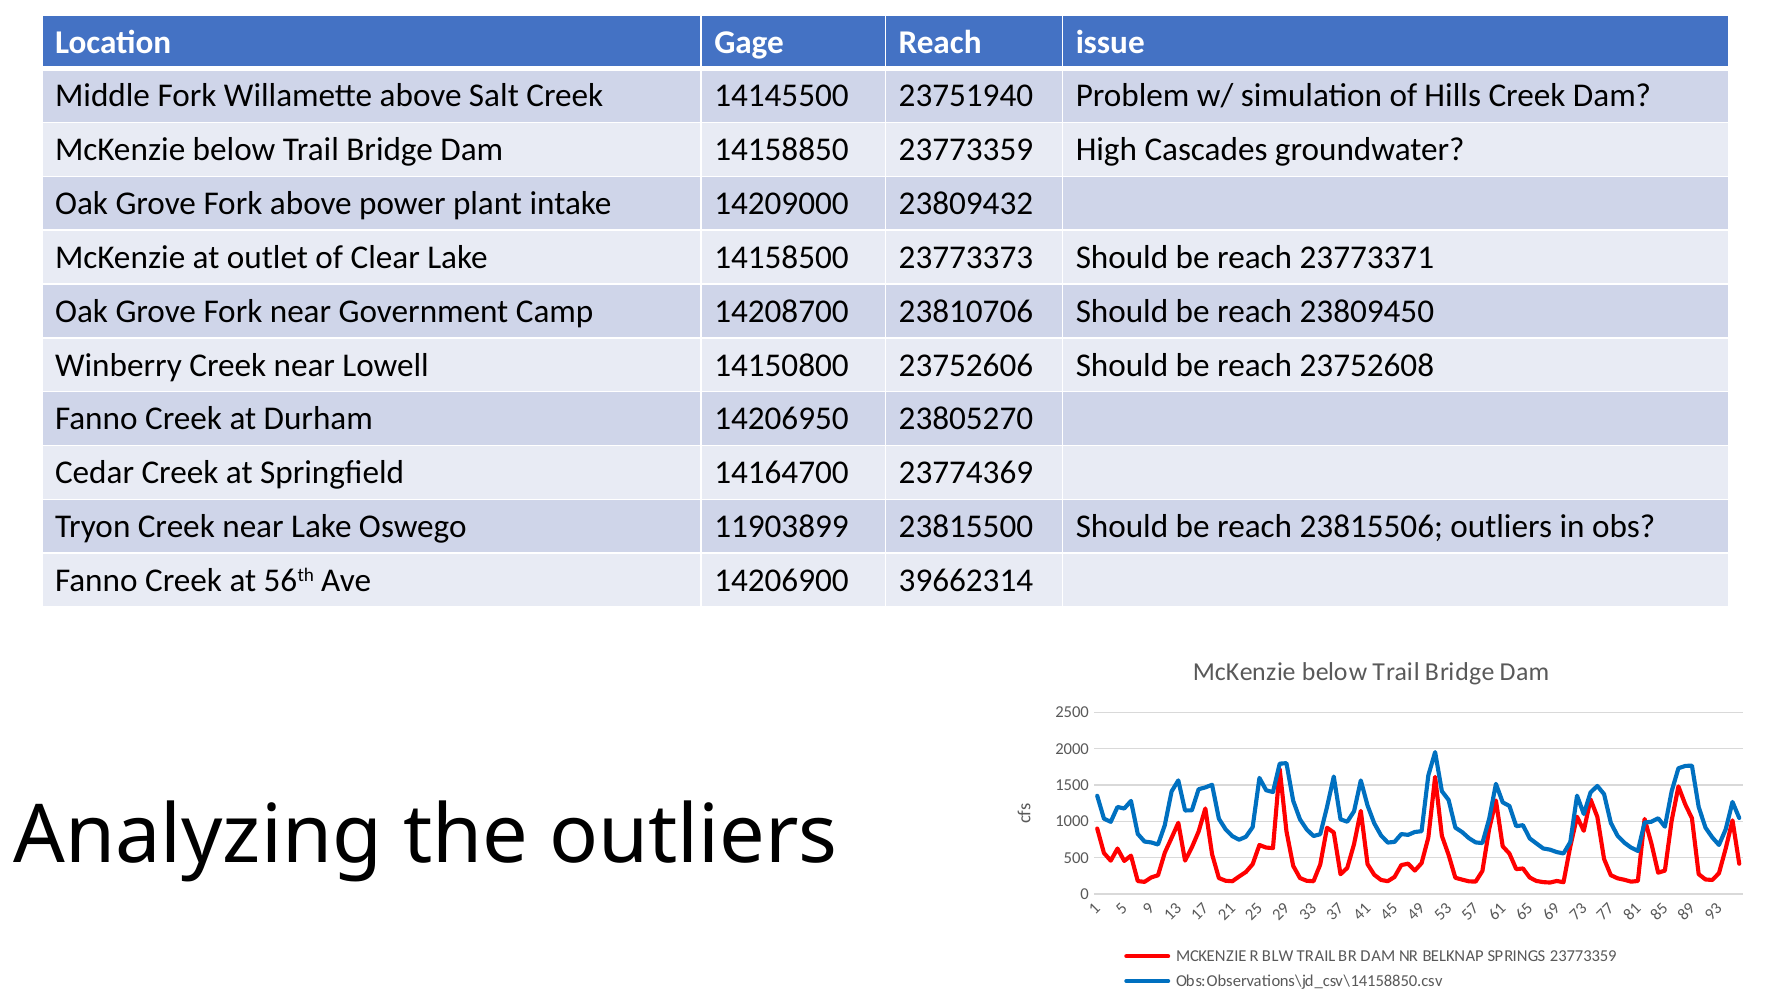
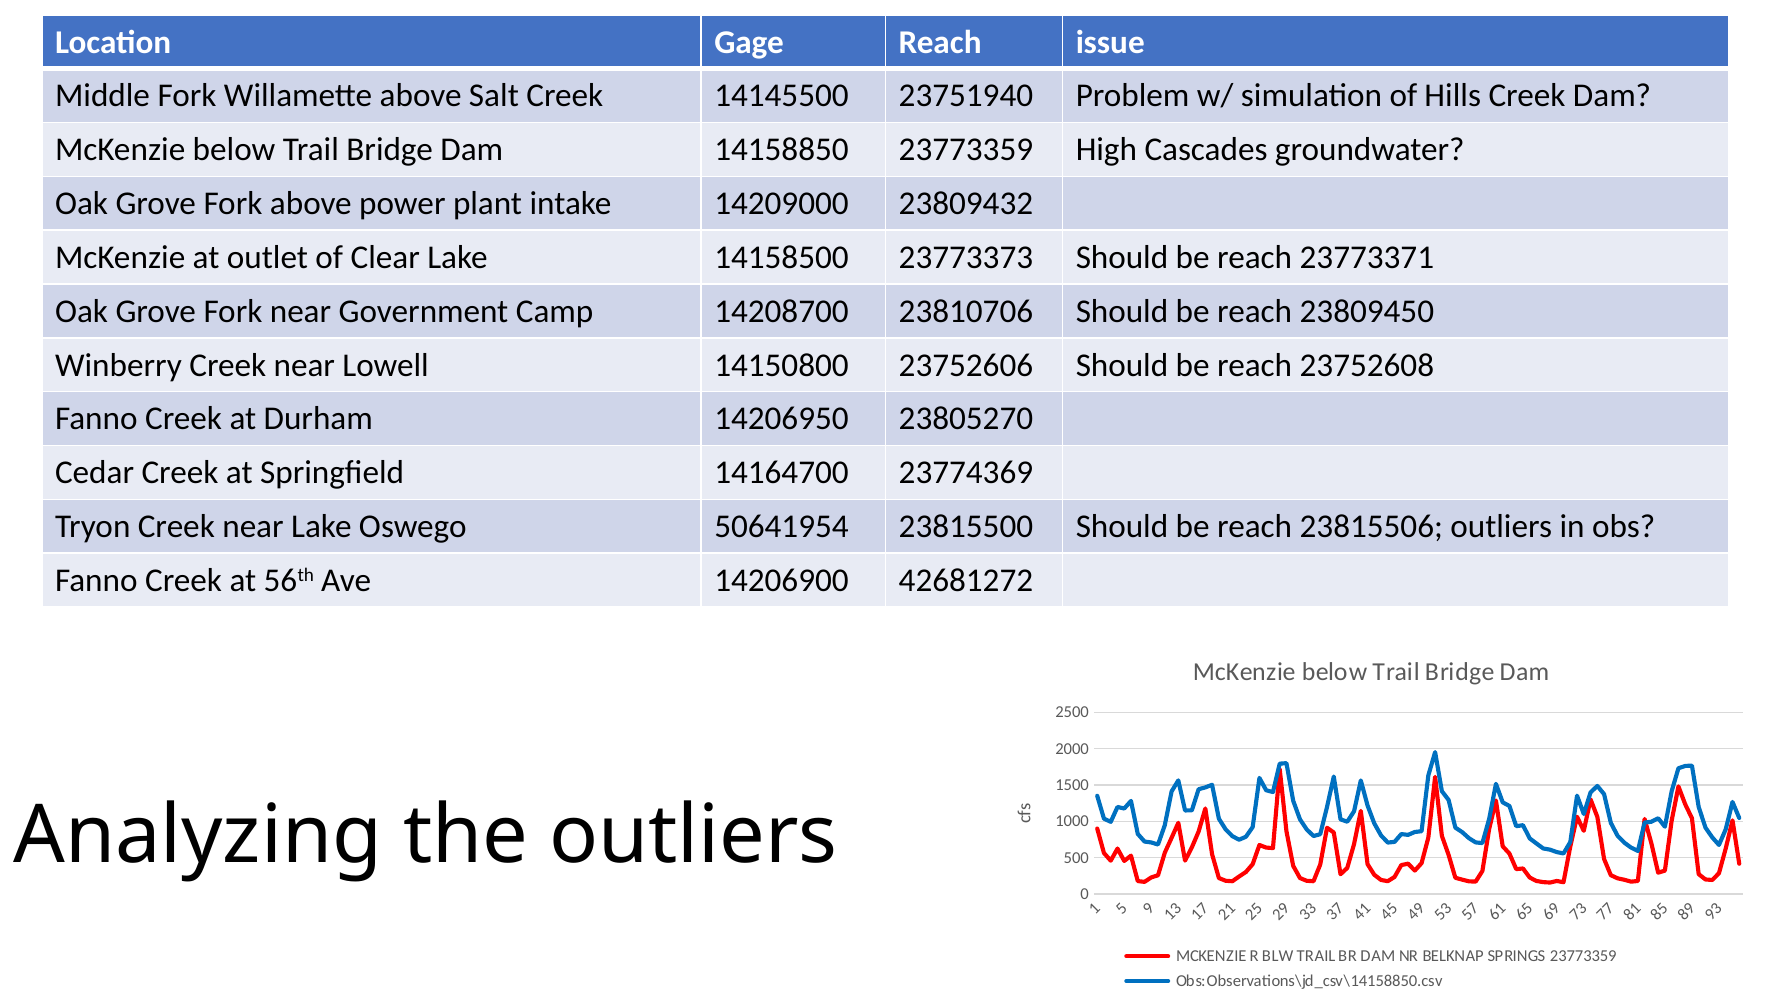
11903899: 11903899 -> 50641954 (781, 527)
39662314: 39662314 -> 42681272 (966, 581)
